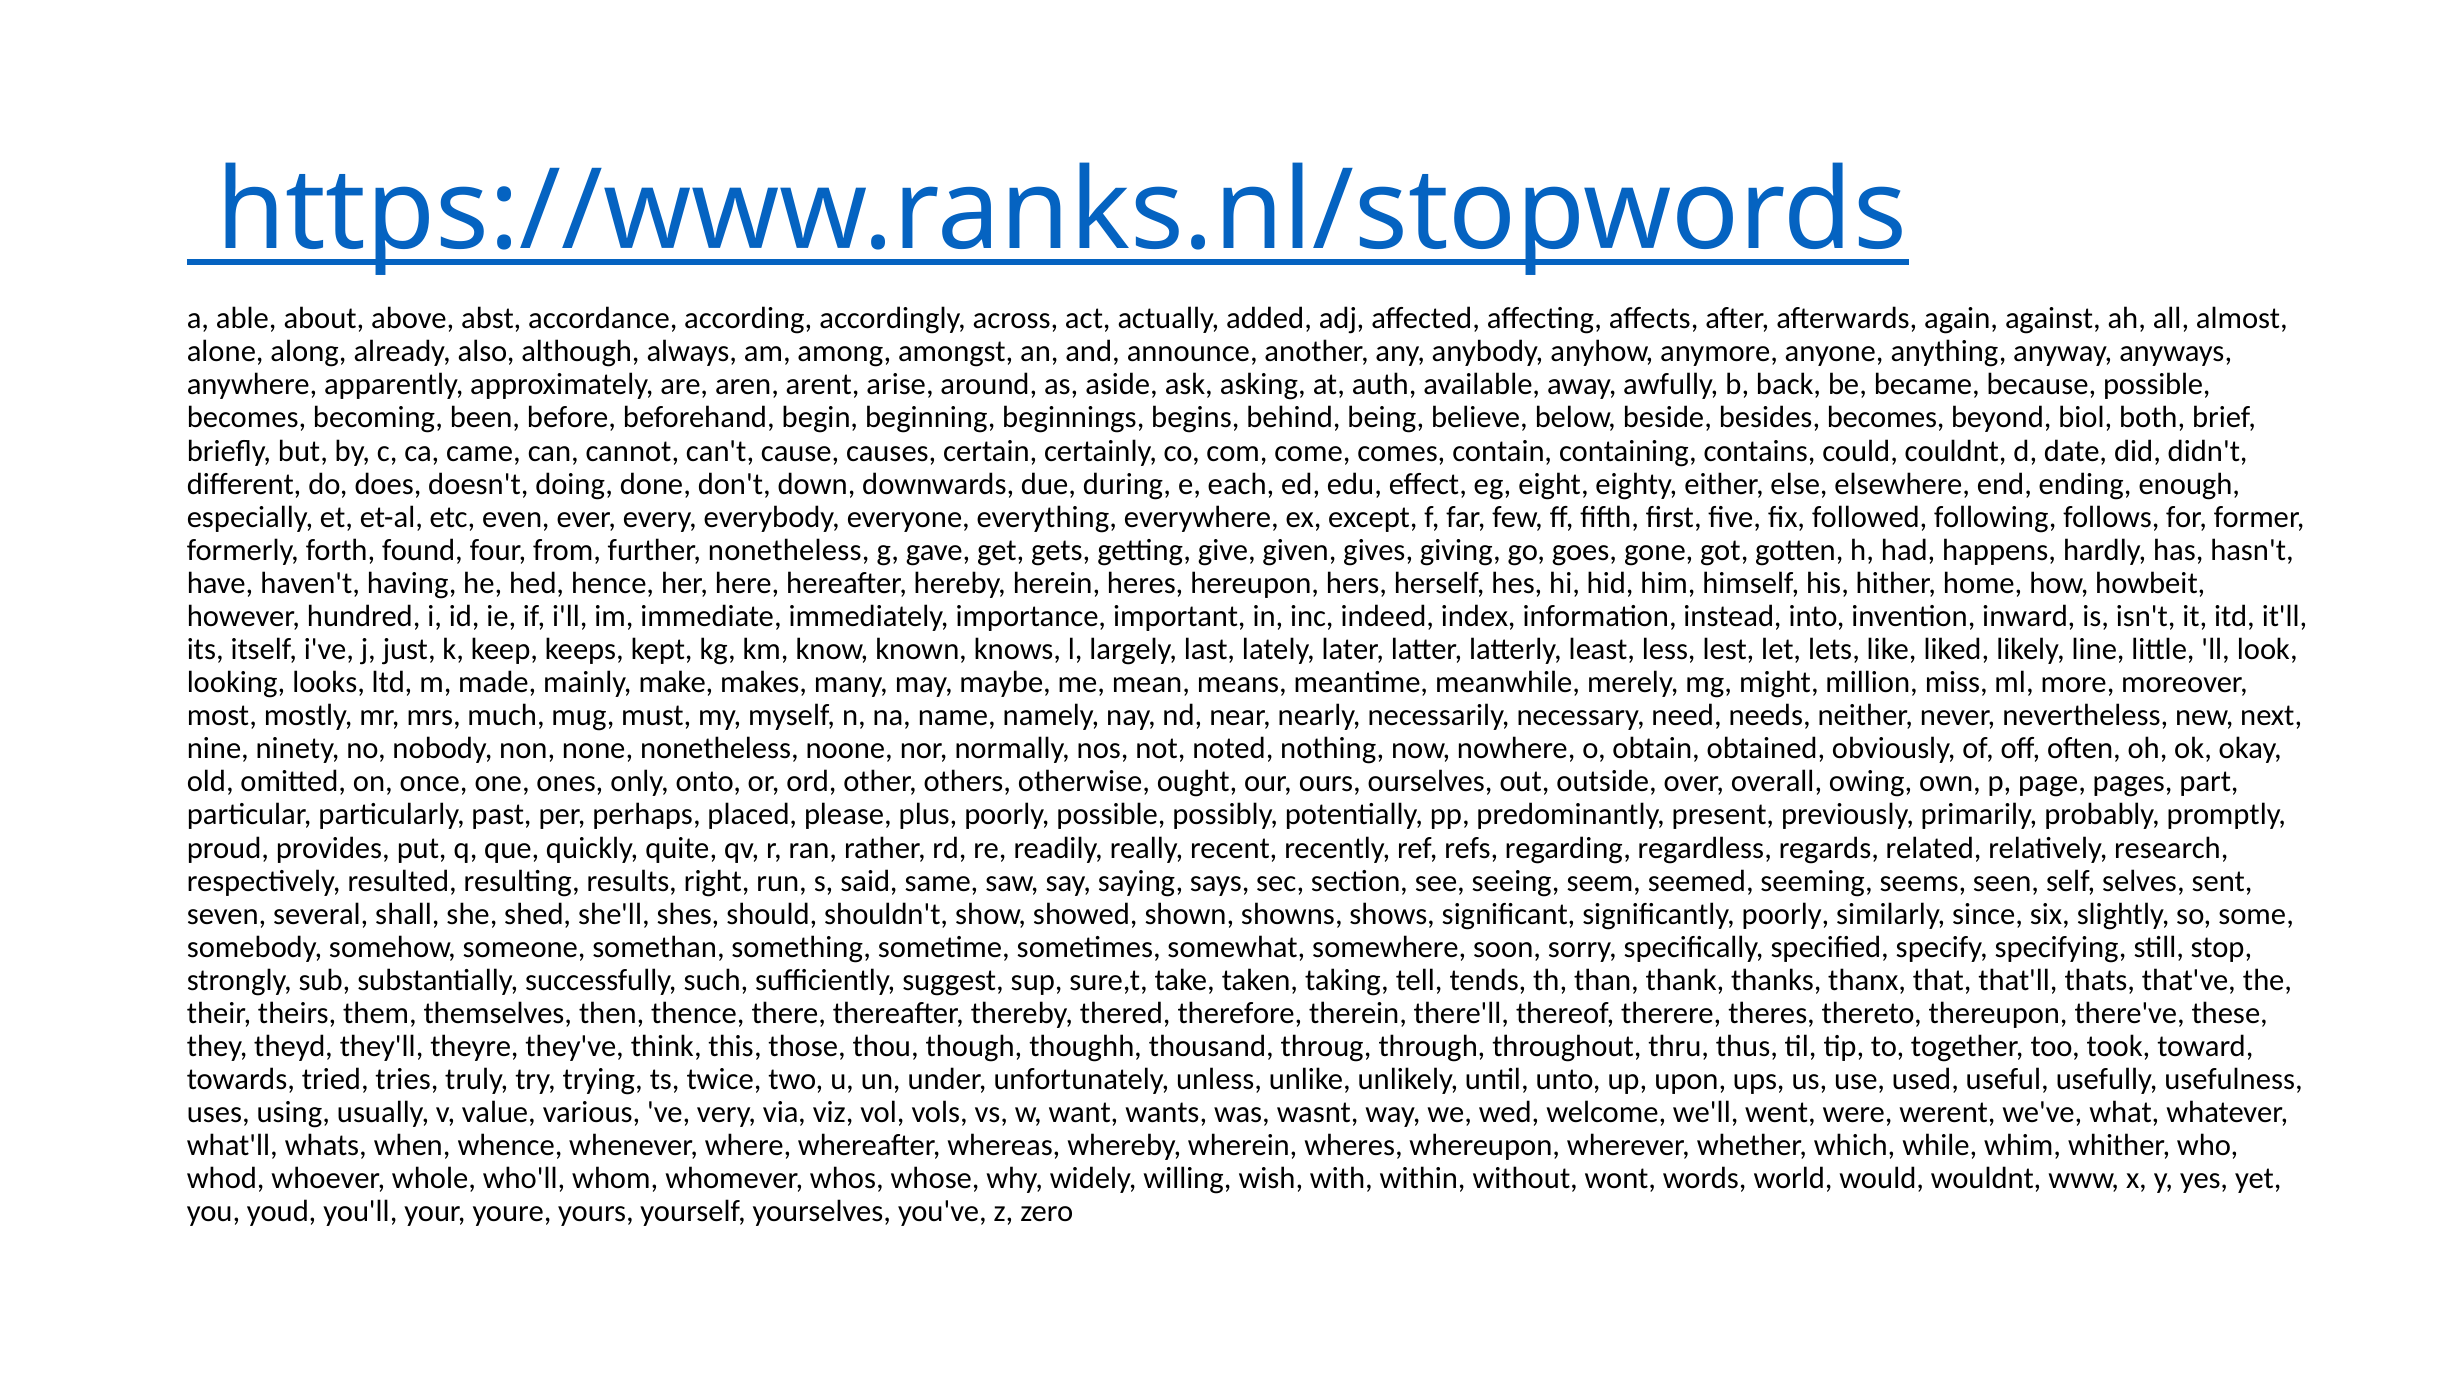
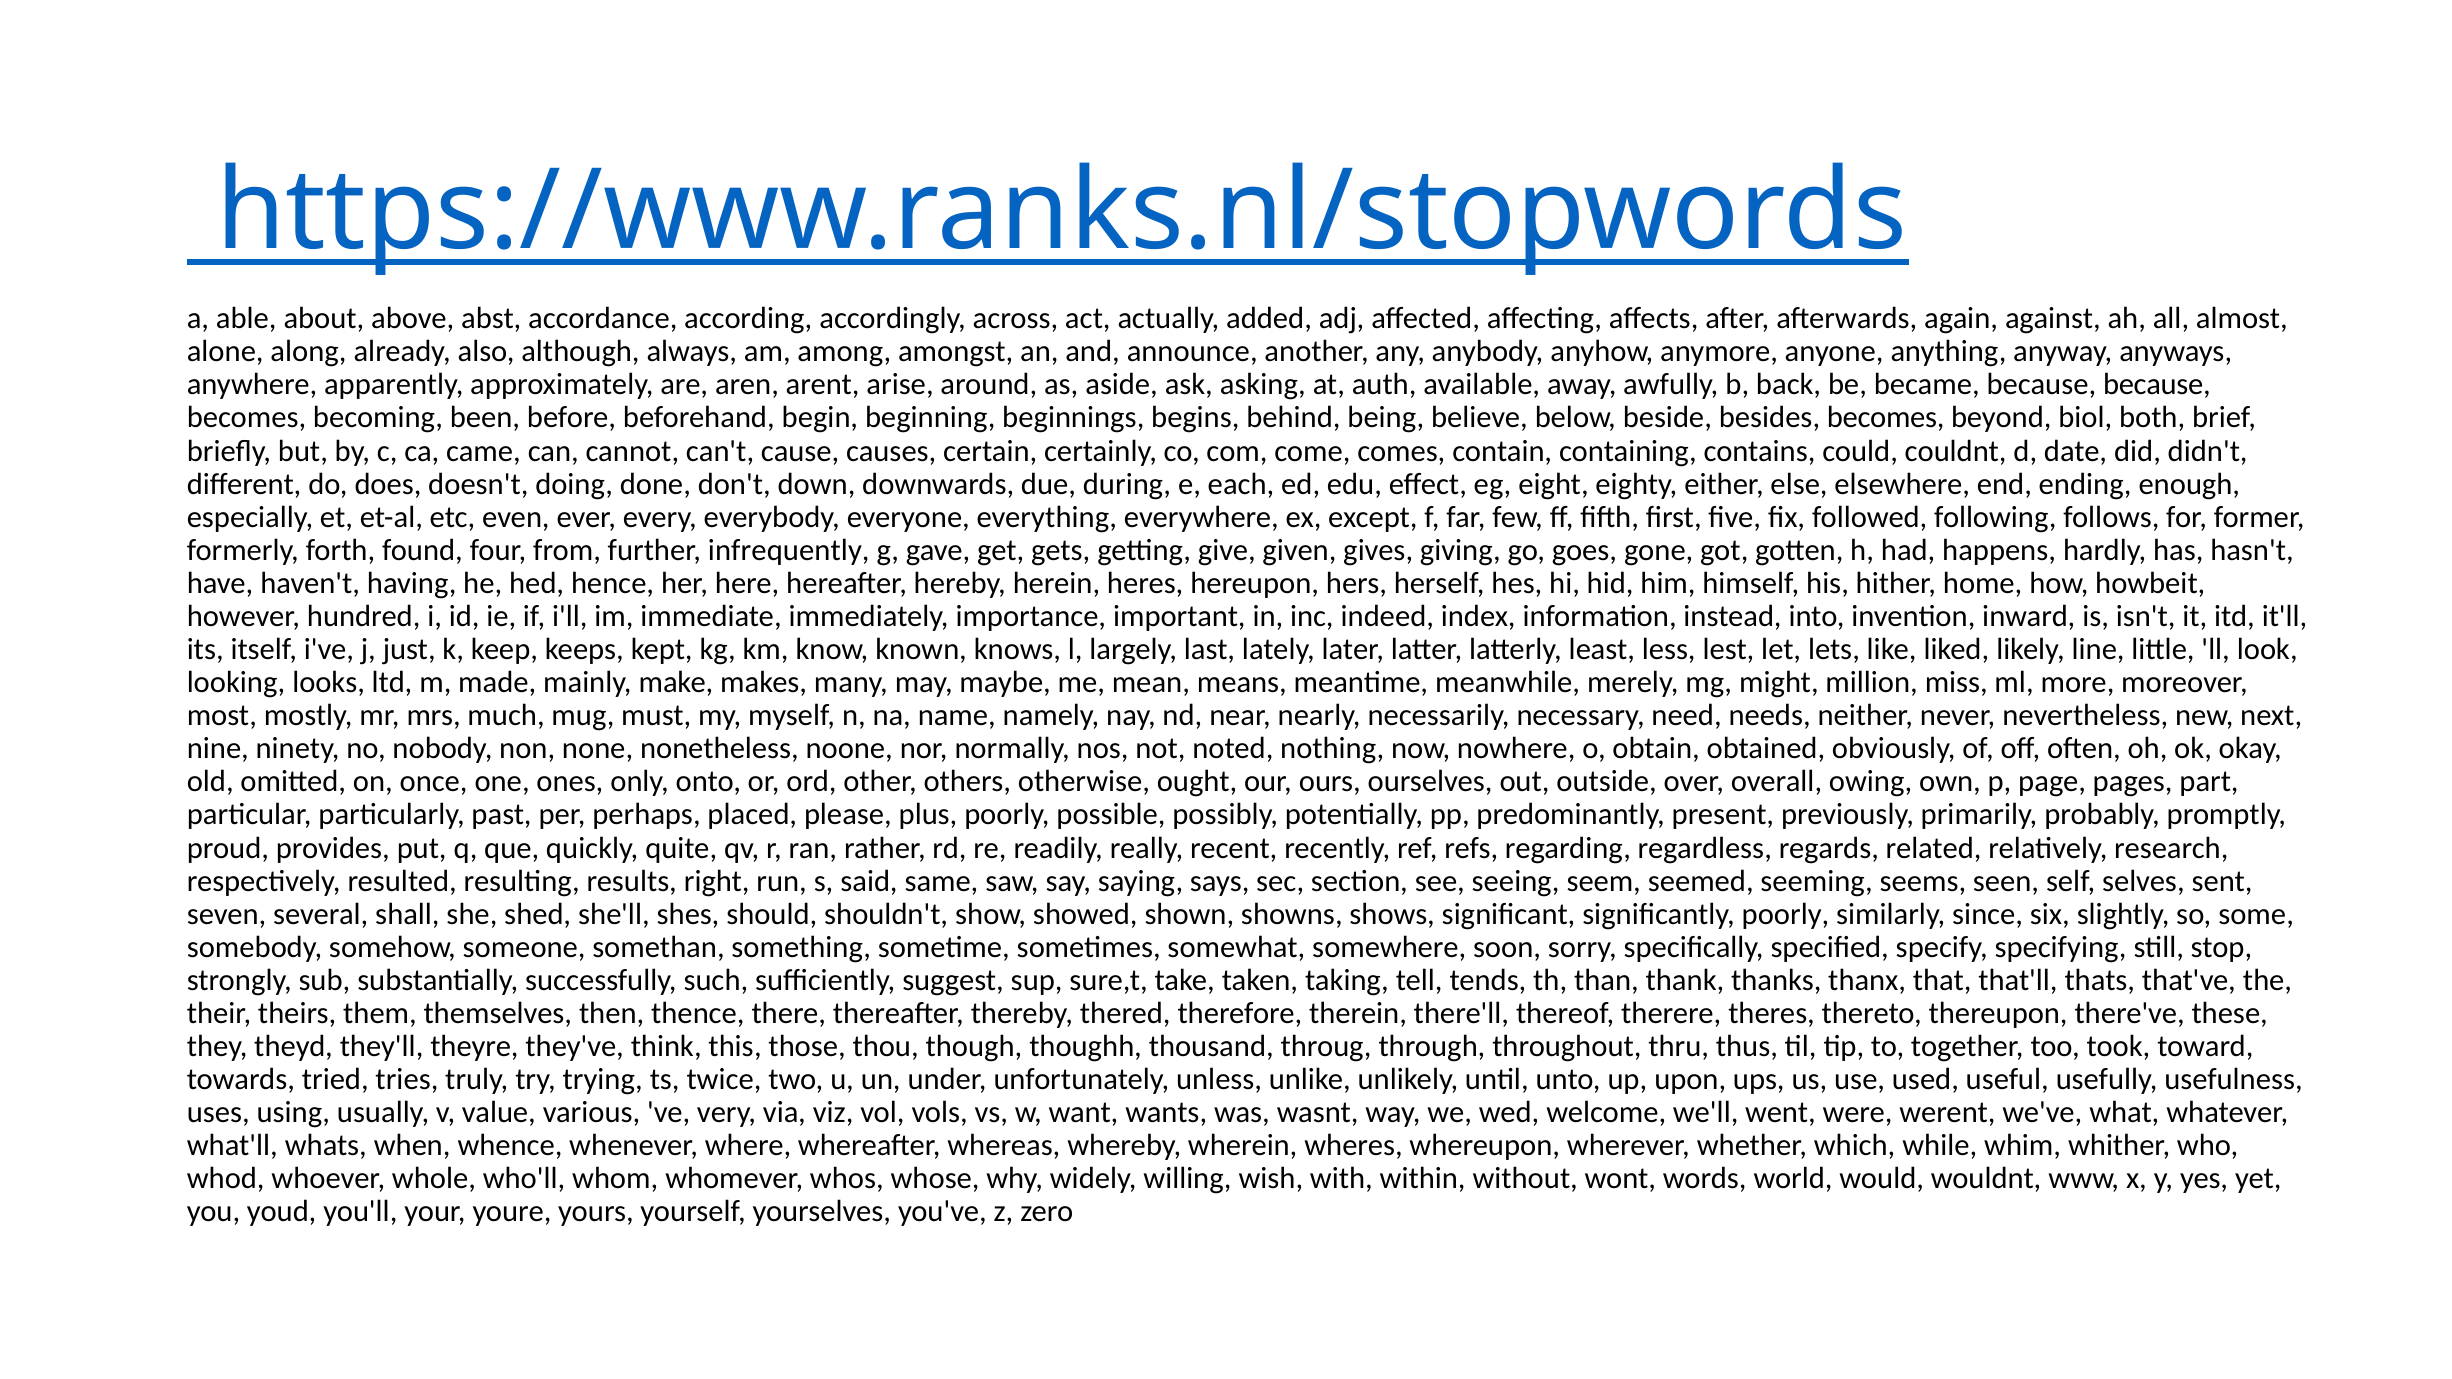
because possible: possible -> because (2157, 385)
further nonetheless: nonetheless -> infrequently (789, 550)
